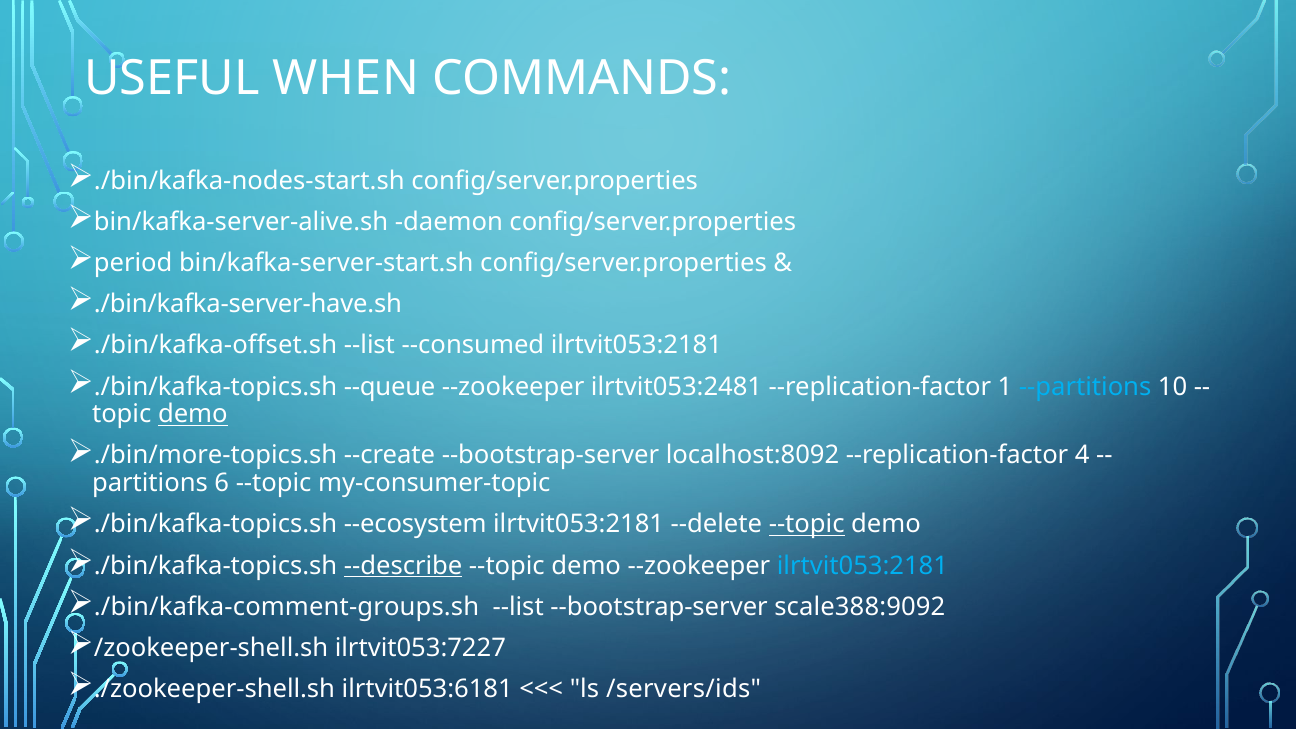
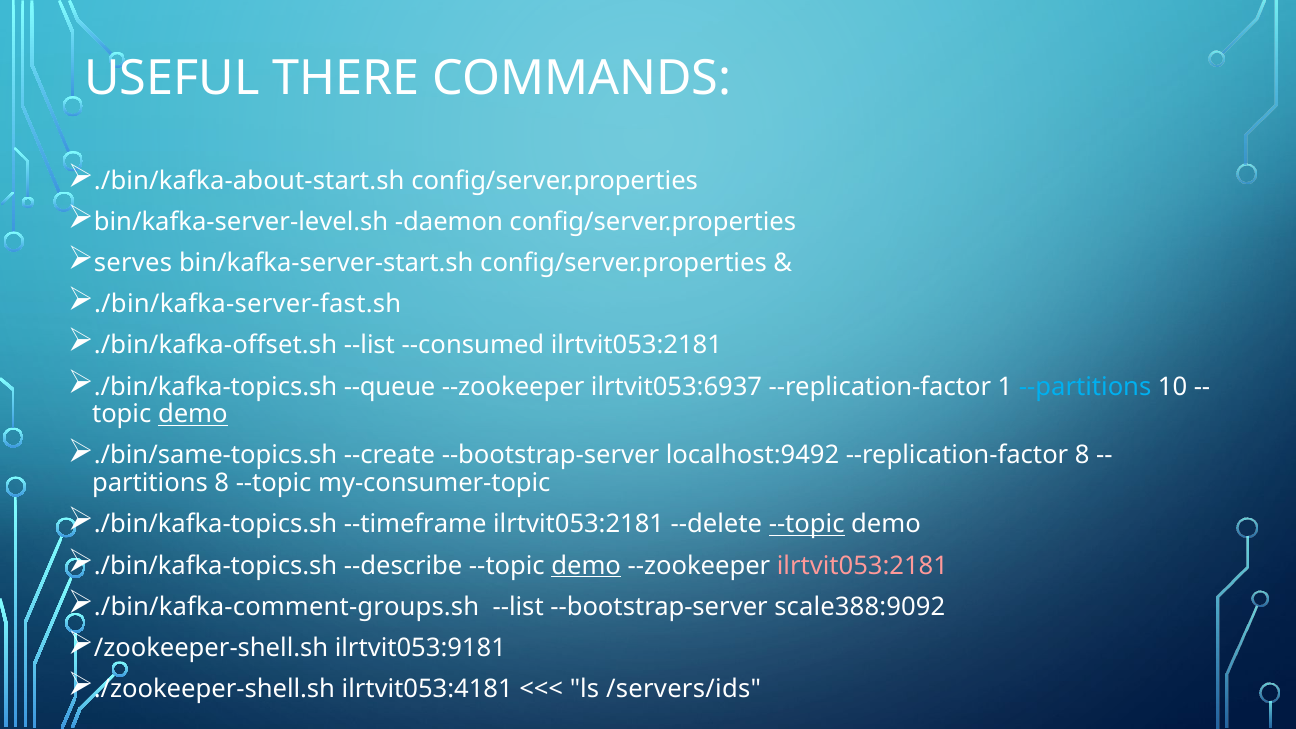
WHEN: WHEN -> THERE (346, 78)
./bin/kafka-nodes-start.sh: ./bin/kafka-nodes-start.sh -> ./bin/kafka-about-start.sh (249, 181)
bin/kafka-server-alive.sh: bin/kafka-server-alive.sh -> bin/kafka-server-level.sh (241, 222)
period: period -> serves (133, 263)
./bin/kafka-server-have.sh: ./bin/kafka-server-have.sh -> ./bin/kafka-server-fast.sh (248, 304)
ilrtvit053:2481: ilrtvit053:2481 -> ilrtvit053:6937 (677, 387)
./bin/more-topics.sh: ./bin/more-topics.sh -> ./bin/same-topics.sh (216, 456)
localhost:8092: localhost:8092 -> localhost:9492 (752, 456)
--replication-factor 4: 4 -> 8 (1082, 456)
6: 6 -> 8 (222, 483)
--ecosystem: --ecosystem -> --timeframe (415, 524)
--describe underline: present -> none (403, 566)
demo underline: none -> present (586, 566)
ilrtvit053:2181 colour: light blue -> pink (862, 566)
ilrtvit053:7227: ilrtvit053:7227 -> ilrtvit053:9181 (420, 648)
ilrtvit053:6181: ilrtvit053:6181 -> ilrtvit053:4181 (427, 689)
